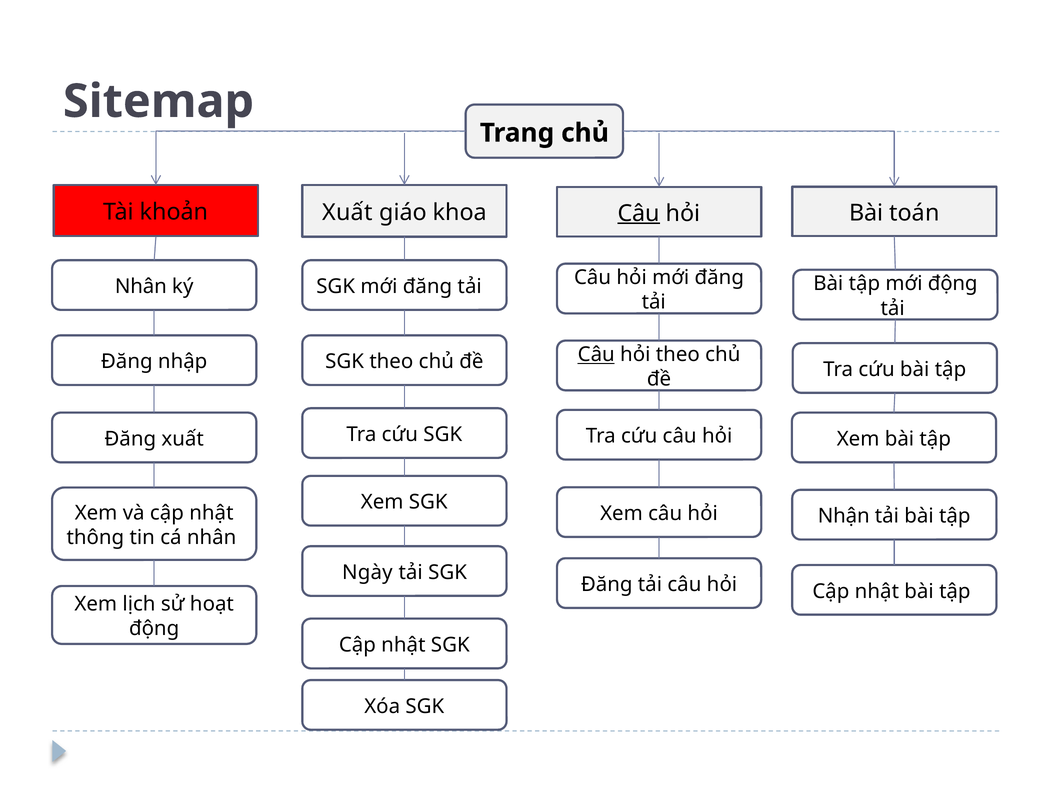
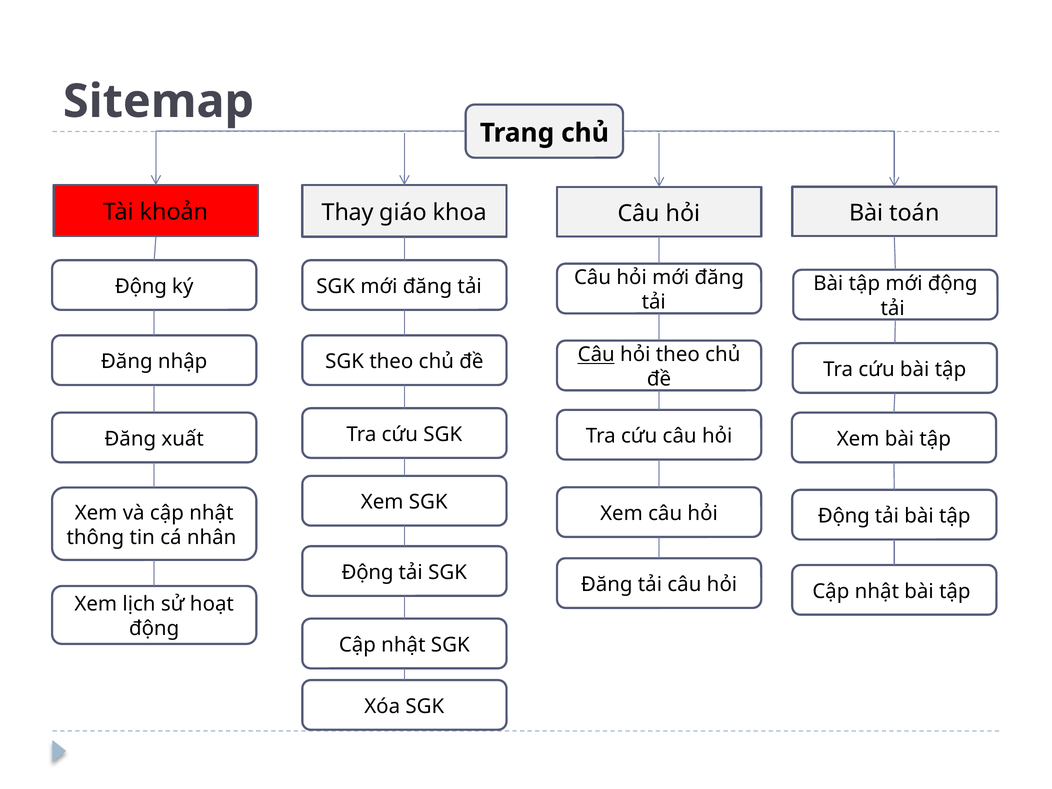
Xuất: Xuất -> Thay (348, 213)
Câu underline: present -> none (639, 213)
Nhân: Nhân -> Động (141, 286)
Nhận: Nhận -> Động (844, 516)
Ngày: Ngày -> Động (368, 572)
